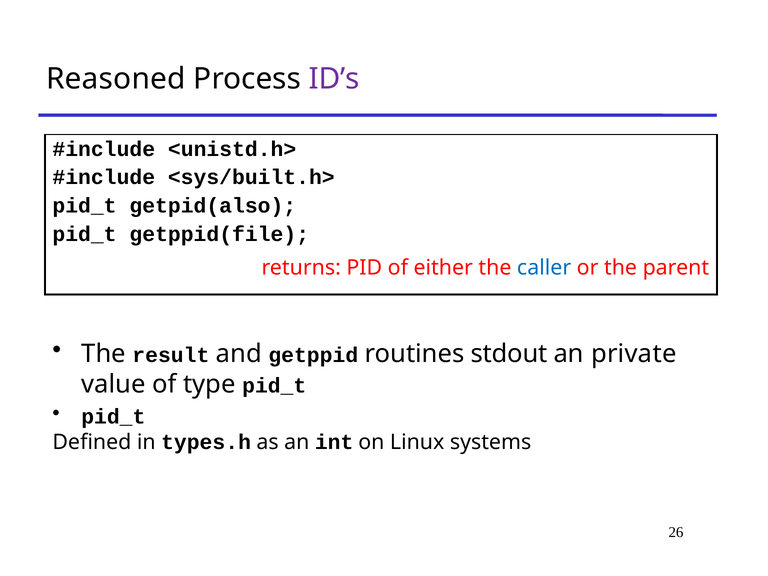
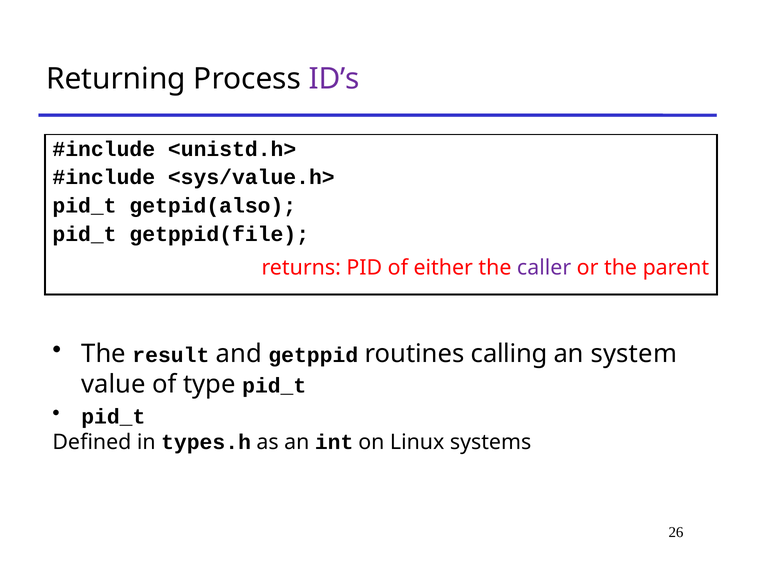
Reasoned: Reasoned -> Returning (116, 79)
<sys/built.h>: <sys/built.h> -> <sys/value.h> (251, 177)
caller colour: blue -> purple (544, 268)
stdout: stdout -> calling (509, 354)
private: private -> system (634, 354)
